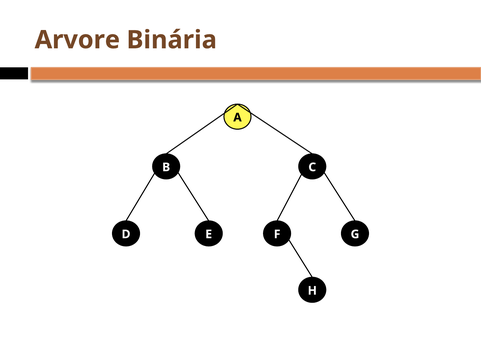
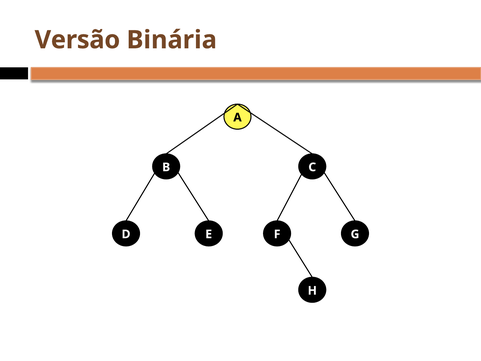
Arvore: Arvore -> Versão (77, 40)
